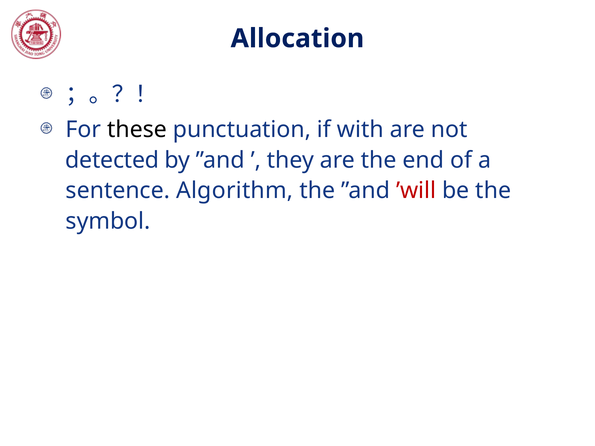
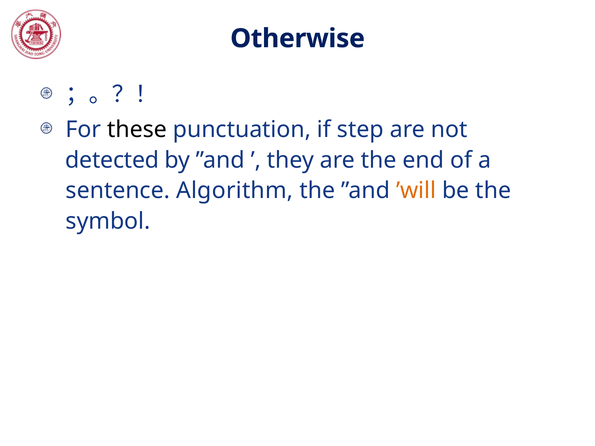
Allocation: Allocation -> Otherwise (298, 39)
with: with -> step (360, 130)
’will colour: red -> orange (416, 191)
